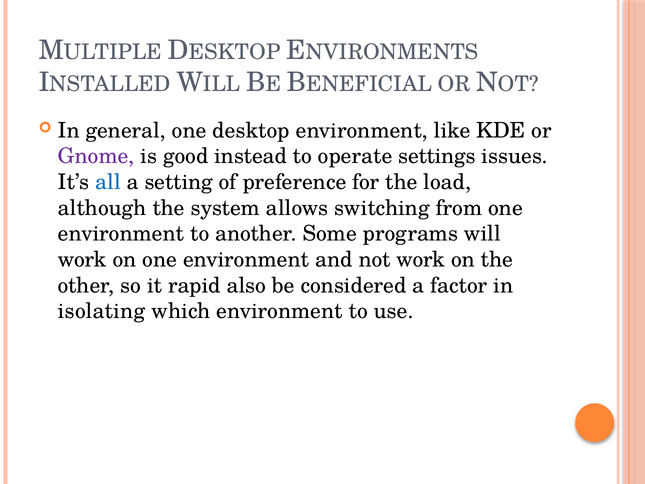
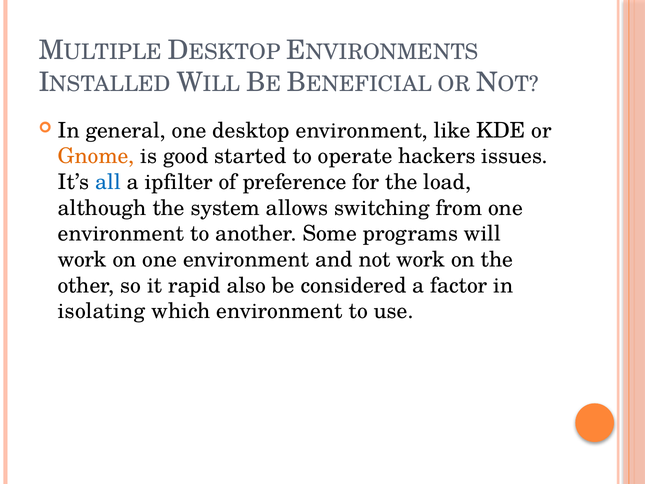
Gnome colour: purple -> orange (96, 156)
instead: instead -> started (250, 156)
settings: settings -> hackers (437, 156)
setting: setting -> ipfilter (179, 182)
